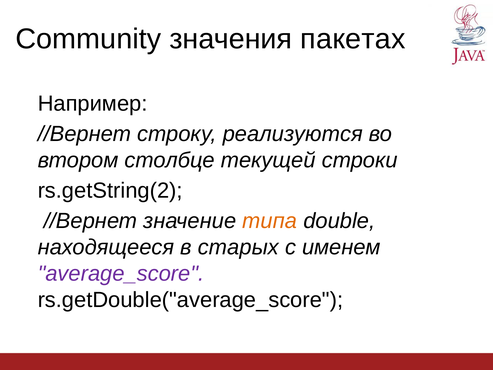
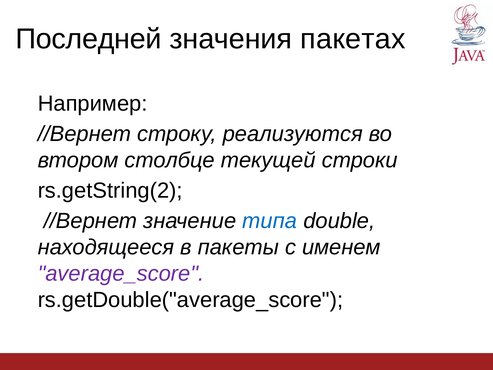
Community: Community -> Последней (89, 39)
типа colour: orange -> blue (270, 221)
старых: старых -> пакеты (238, 247)
